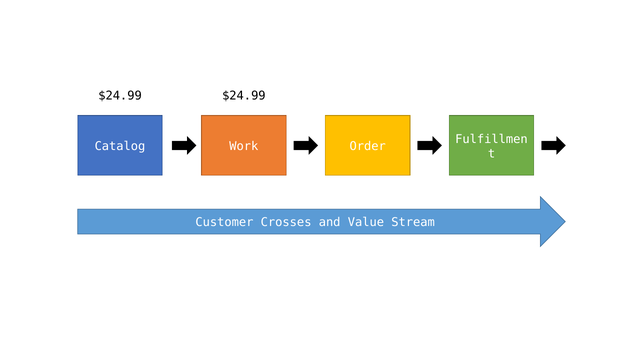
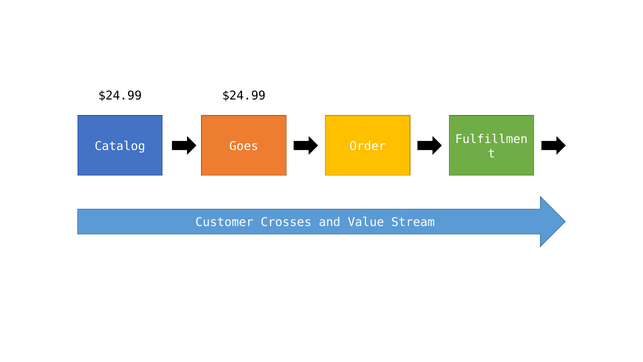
Work: Work -> Goes (244, 146)
